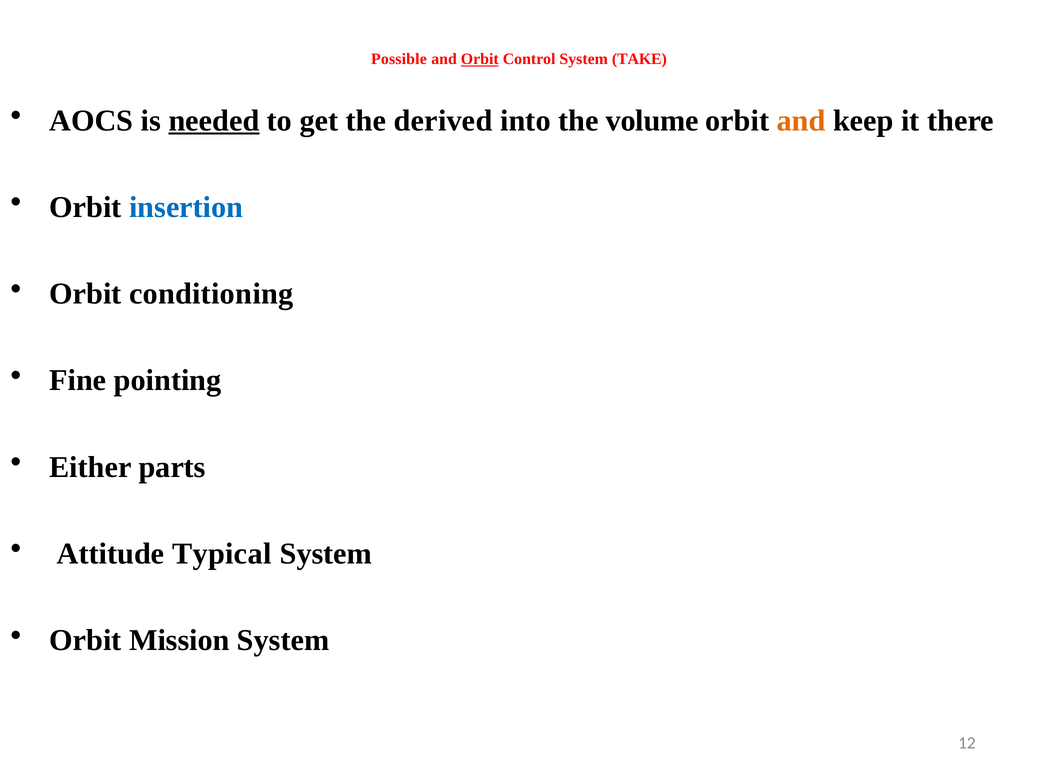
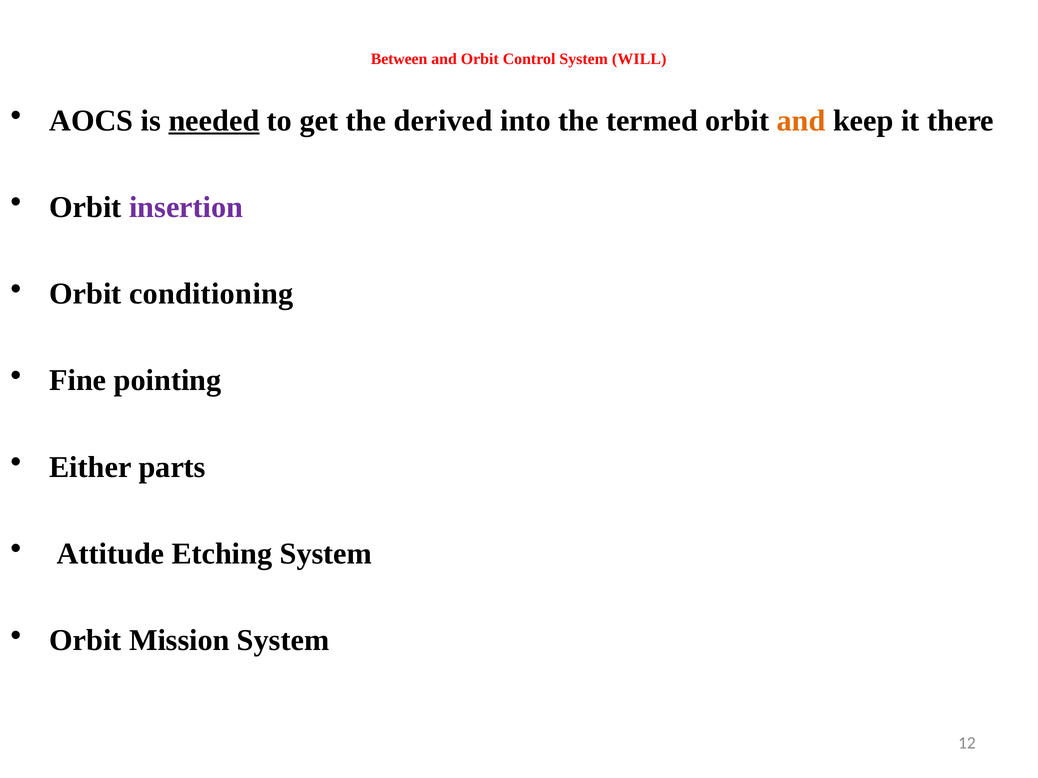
Possible: Possible -> Between (399, 59)
Orbit underline: present -> none (480, 59)
TAKE: TAKE -> WILL (639, 59)
volume: volume -> termed (652, 121)
insertion colour: blue -> purple (186, 207)
Typical: Typical -> Etching (222, 554)
